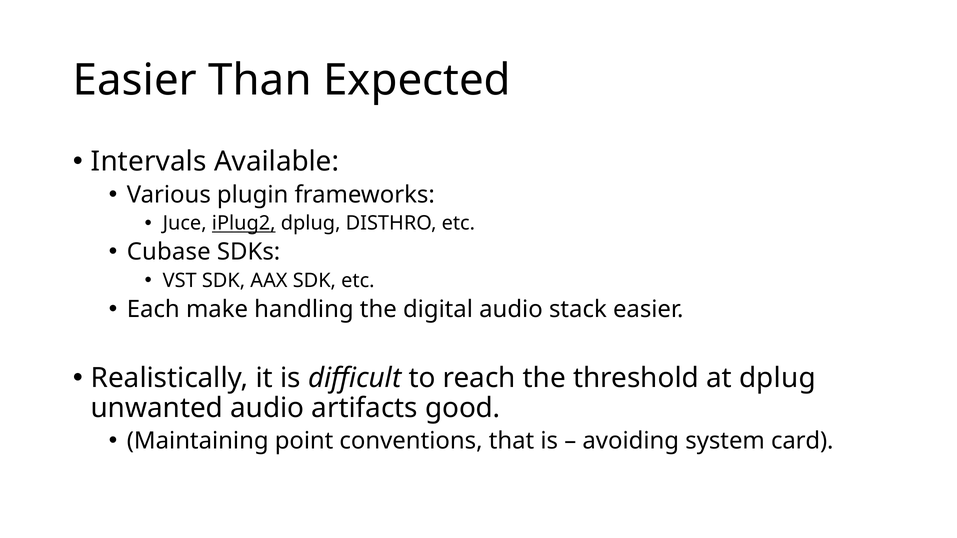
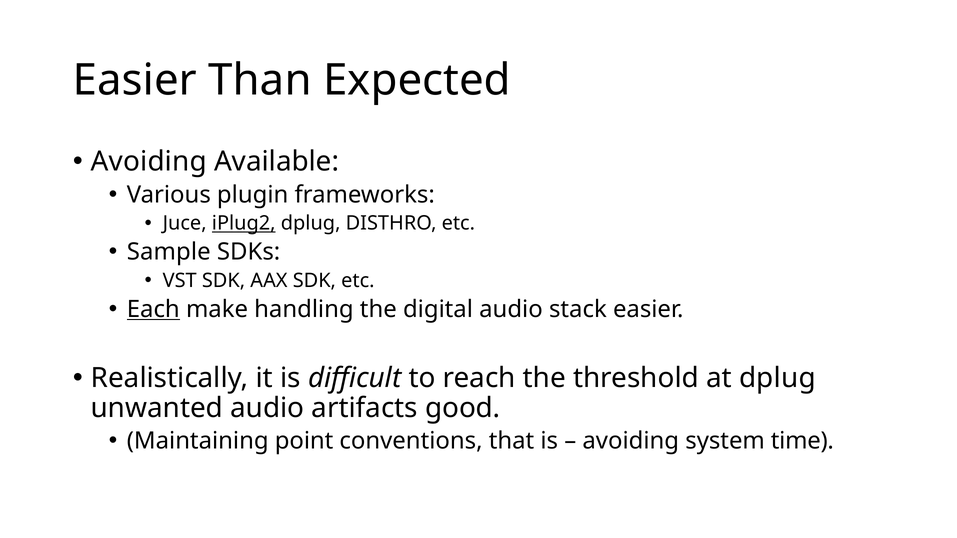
Intervals: Intervals -> Avoiding (149, 162)
Cubase: Cubase -> Sample (169, 252)
Each underline: none -> present (153, 309)
card: card -> time (802, 441)
